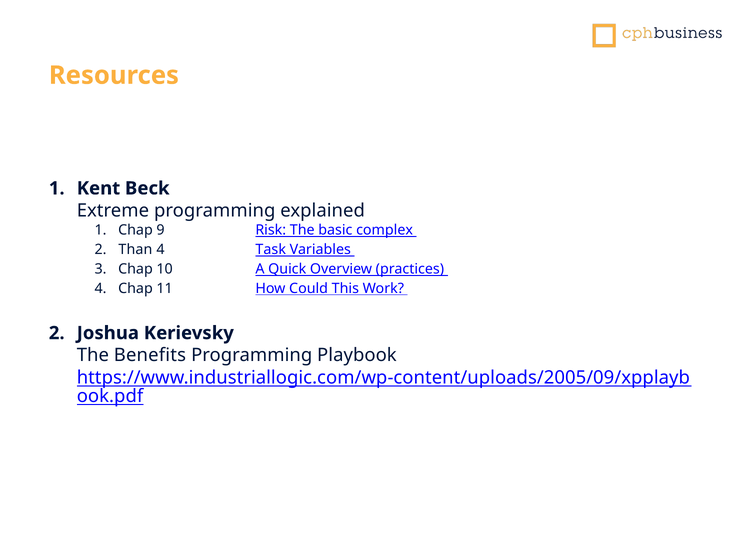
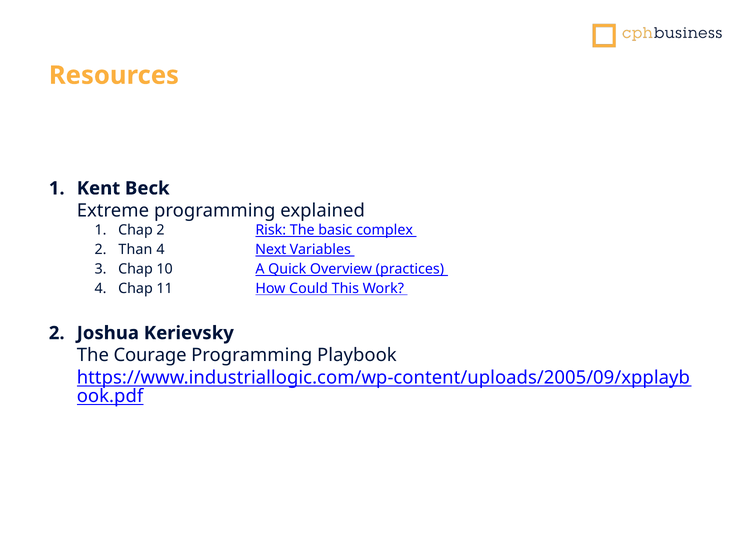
Chap 9: 9 -> 2 (160, 230)
Task: Task -> Next (271, 249)
Benefits: Benefits -> Courage (150, 355)
